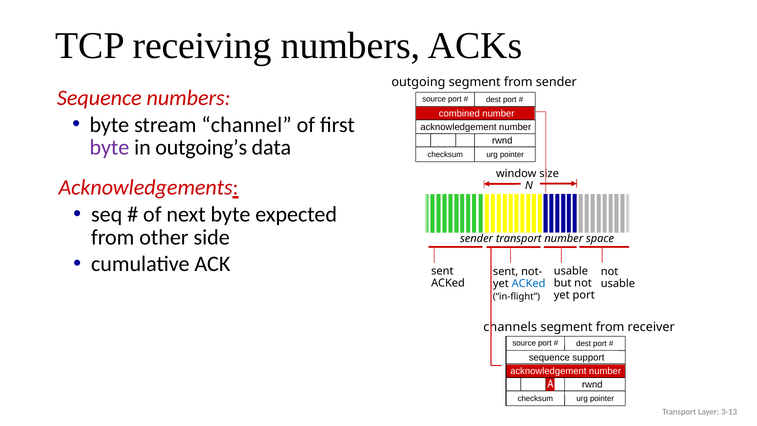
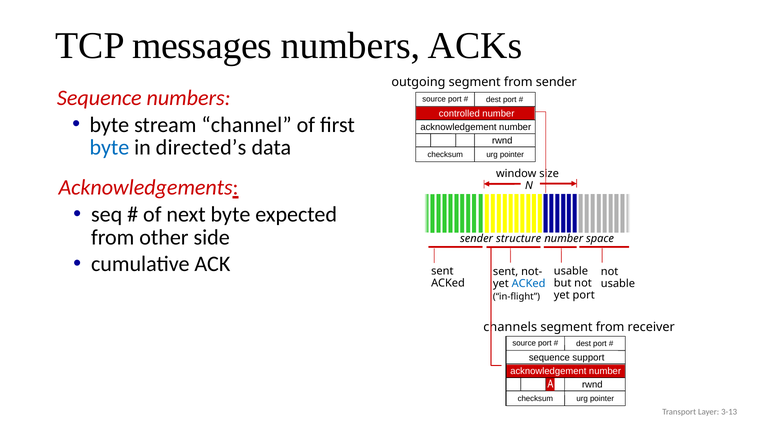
receiving: receiving -> messages (202, 45)
combined: combined -> controlled (459, 113)
byte colour: purple -> blue (109, 147)
outgoing’s: outgoing’s -> directed’s (201, 147)
sender transport: transport -> structure (519, 239)
